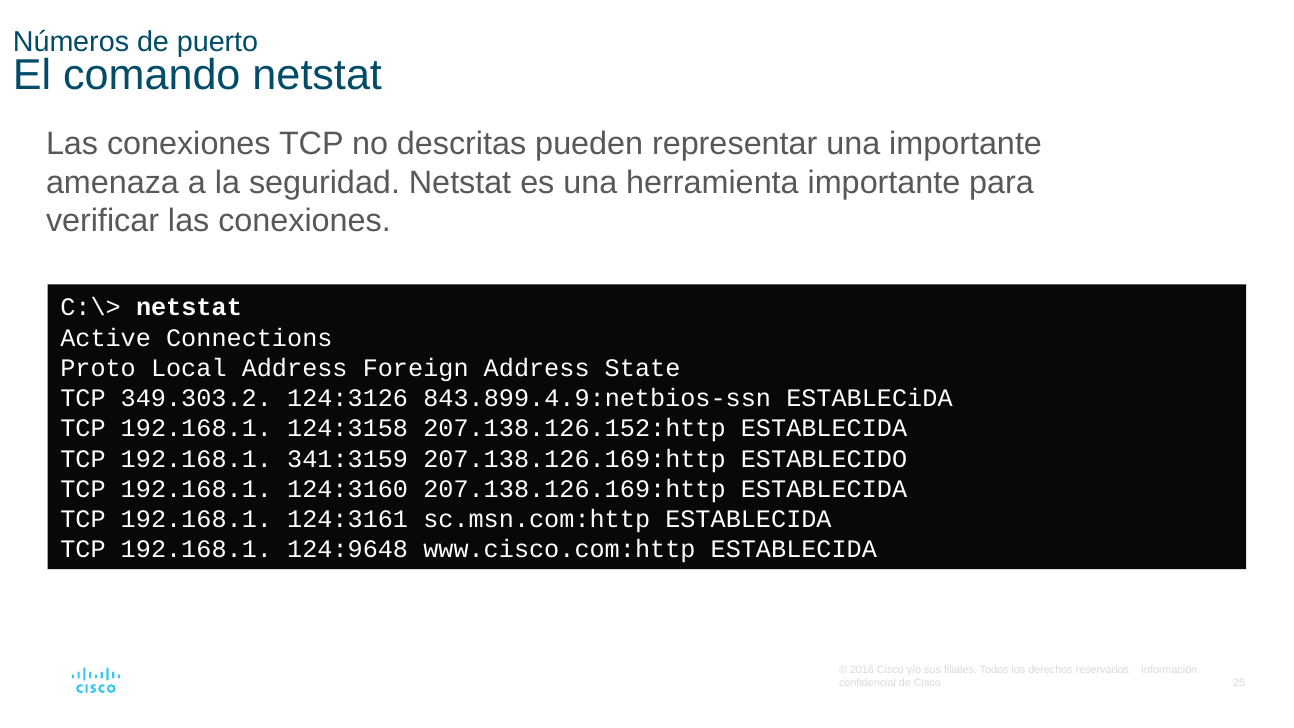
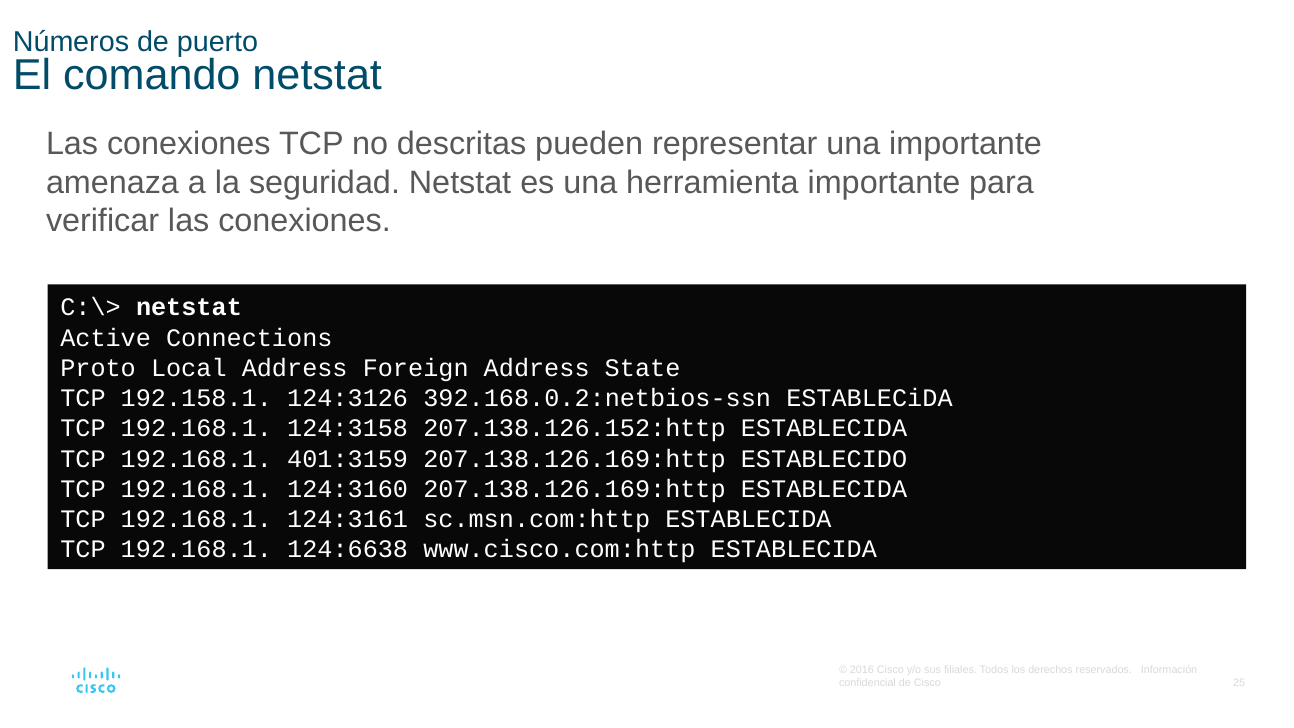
349.303.2: 349.303.2 -> 192.158.1 (196, 398)
843.899.4.9:netbios-ssn: 843.899.4.9:netbios-ssn -> 392.168.0.2:netbios-ssn (597, 398)
341:3159: 341:3159 -> 401:3159 (348, 459)
124:9648: 124:9648 -> 124:6638 (348, 549)
